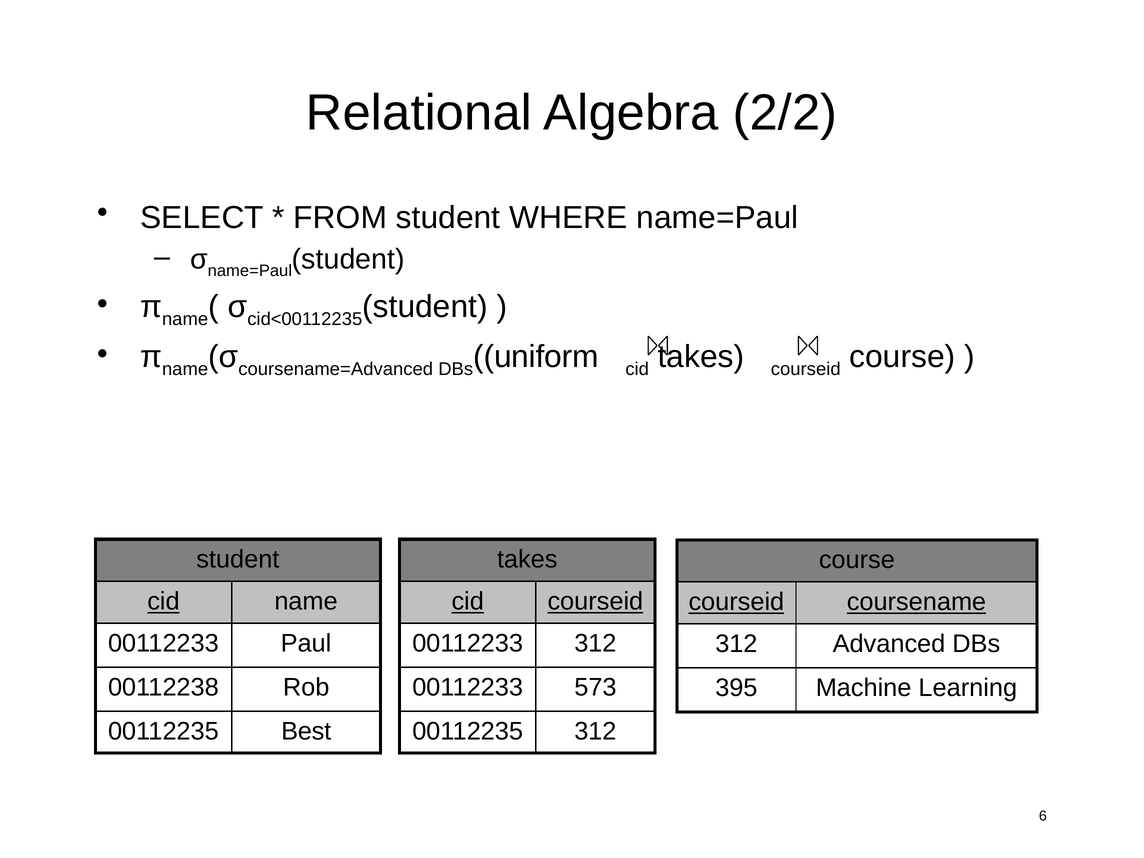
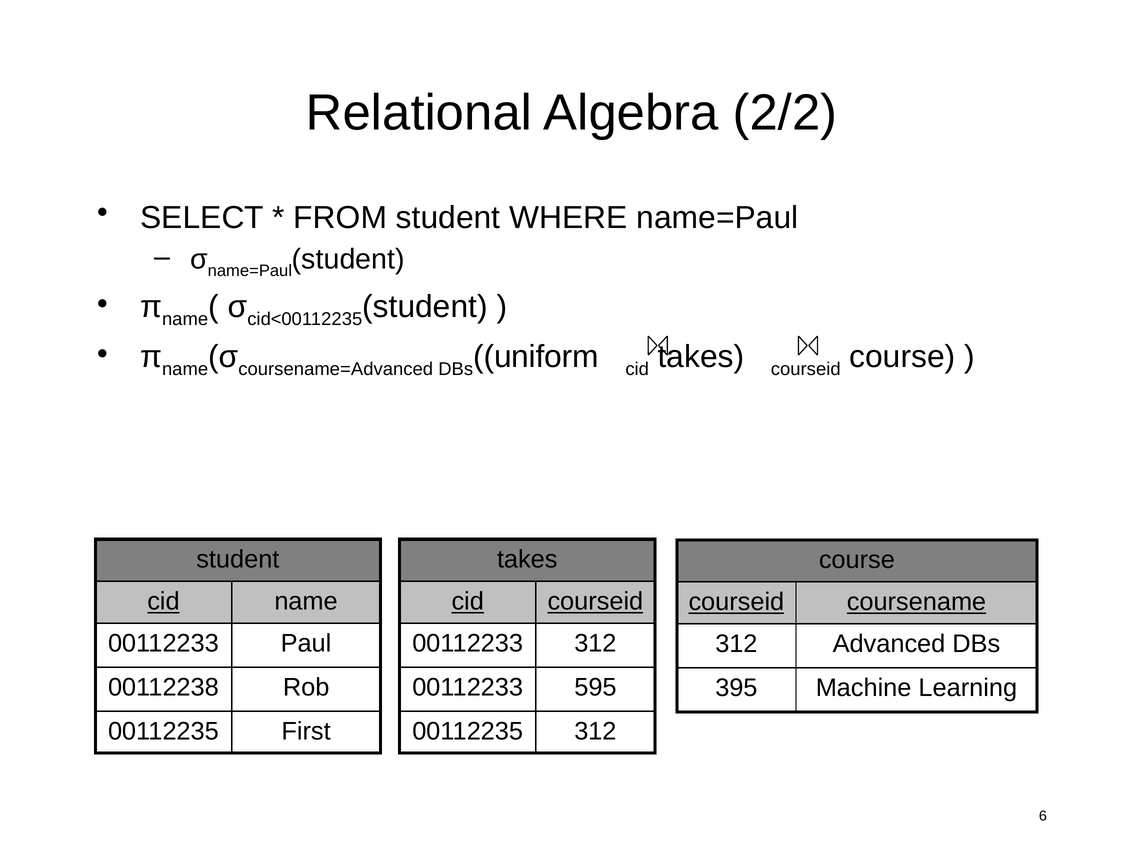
573: 573 -> 595 (595, 687)
Best: Best -> First (306, 731)
